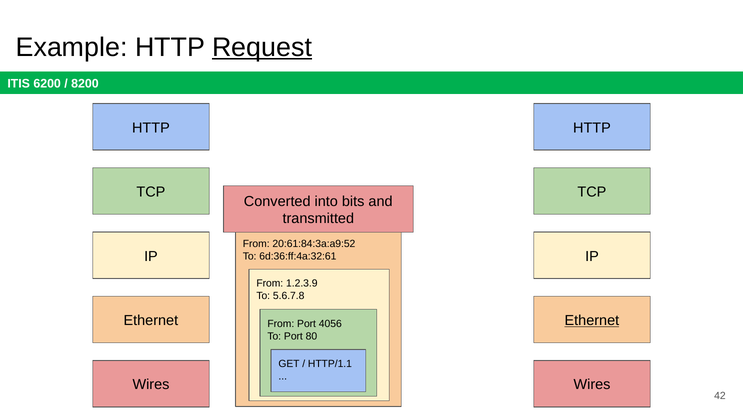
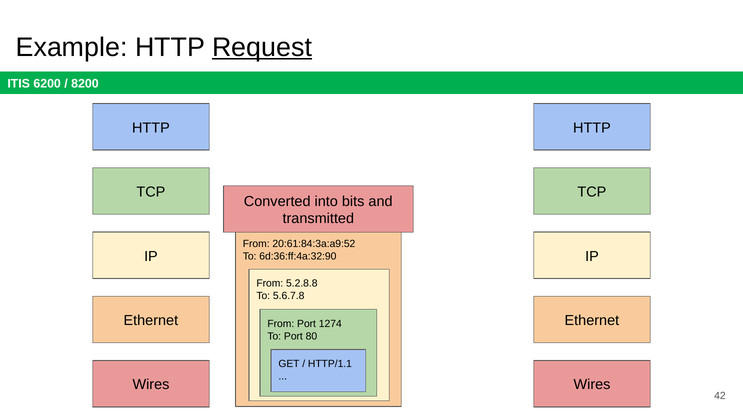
6d:36:ff:4a:32:61: 6d:36:ff:4a:32:61 -> 6d:36:ff:4a:32:90 (298, 256)
1.2.3.9: 1.2.3.9 -> 5.2.8.8 (302, 284)
Ethernet underline: present -> none (592, 320)
4056: 4056 -> 1274 (330, 324)
